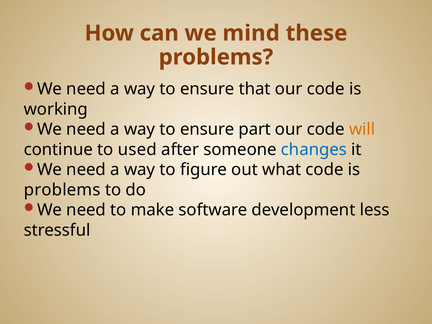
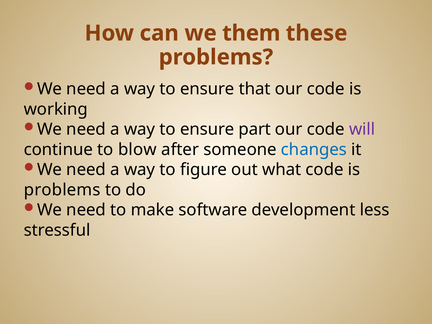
mind: mind -> them (251, 33)
will colour: orange -> purple (362, 129)
used: used -> blow (137, 149)
